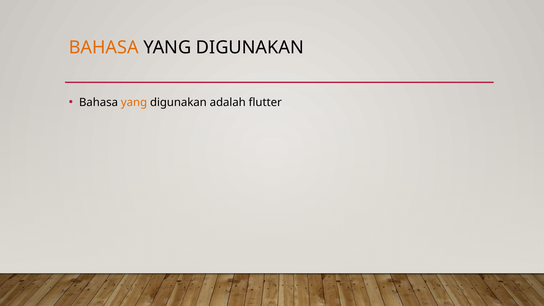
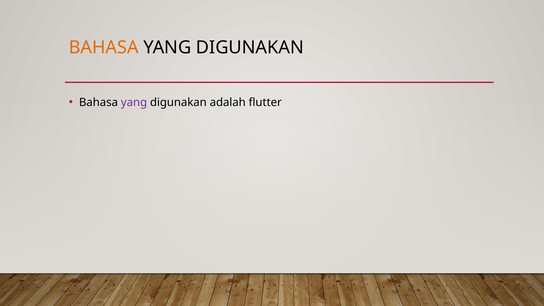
yang colour: orange -> purple (134, 102)
